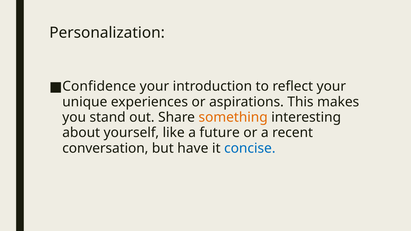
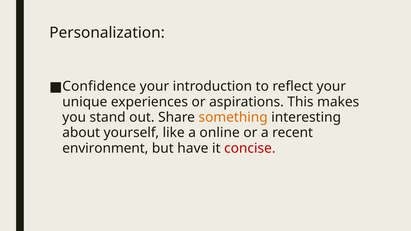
future: future -> online (220, 133)
conversation: conversation -> environment (105, 148)
concise colour: blue -> red (250, 148)
